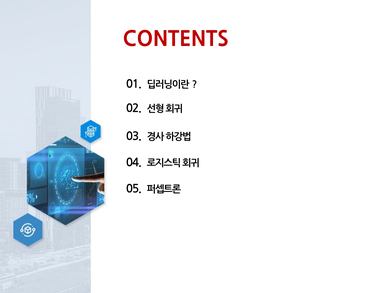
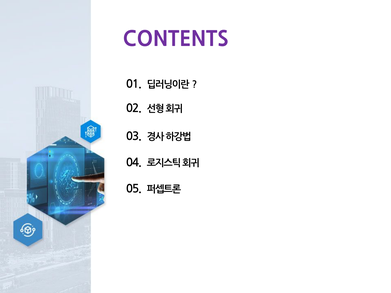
CONTENTS colour: red -> purple (176, 39)
